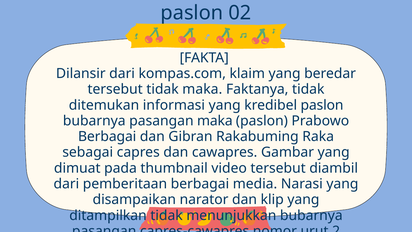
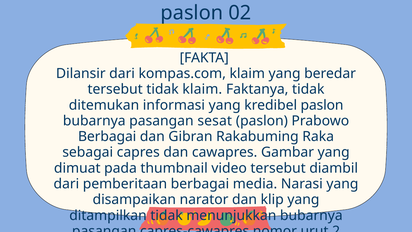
tidak maka: maka -> klaim (202, 89)
pasangan maka: maka -> sesat (215, 121)
